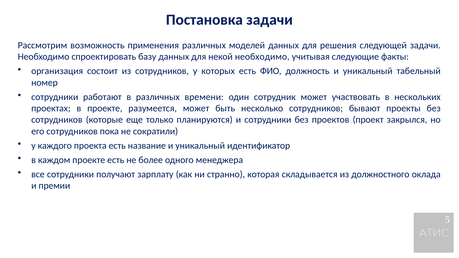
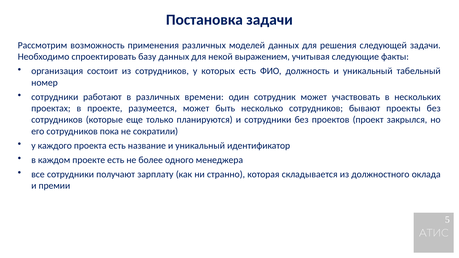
некой необходимо: необходимо -> выражением (262, 57)
